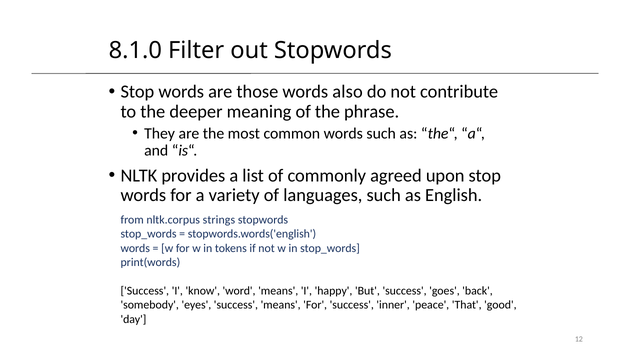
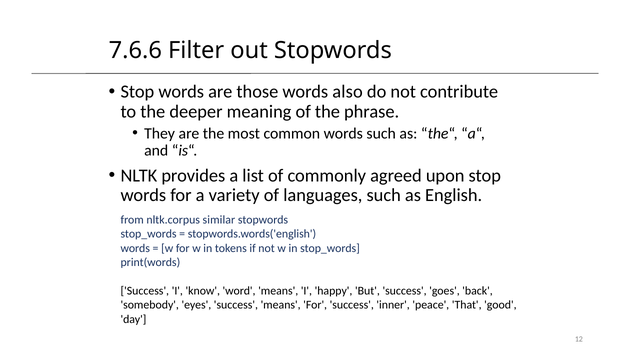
8.1.0: 8.1.0 -> 7.6.6 (135, 50)
strings: strings -> similar (219, 220)
